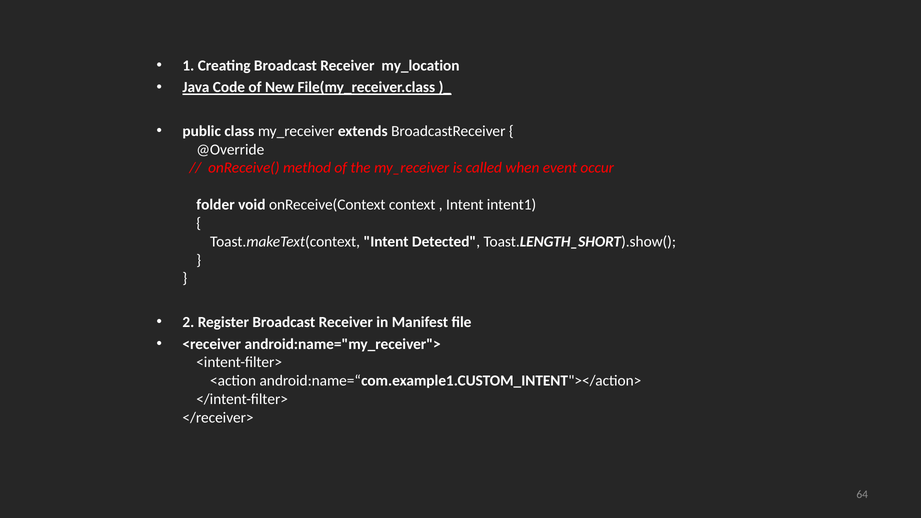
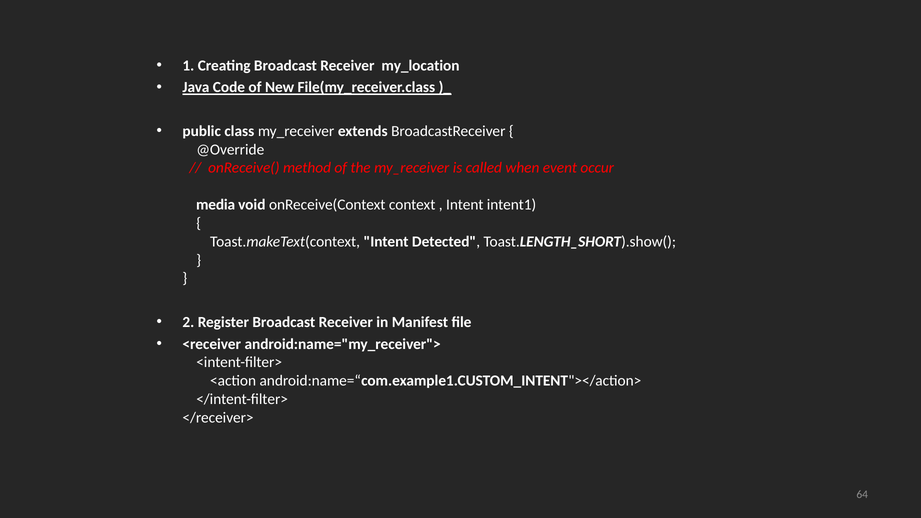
folder: folder -> media (216, 205)
